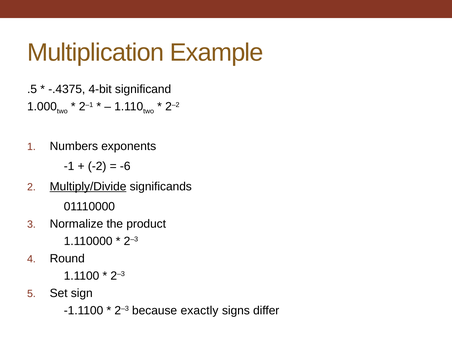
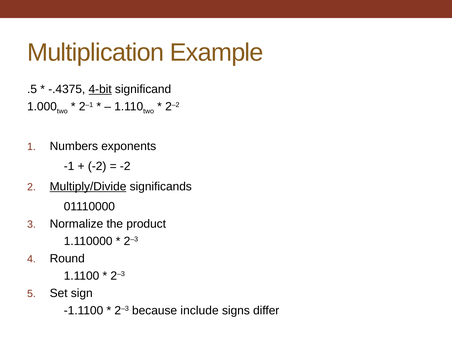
4-bit underline: none -> present (100, 89)
-6: -6 -> -2 (125, 166)
exactly: exactly -> include (200, 310)
